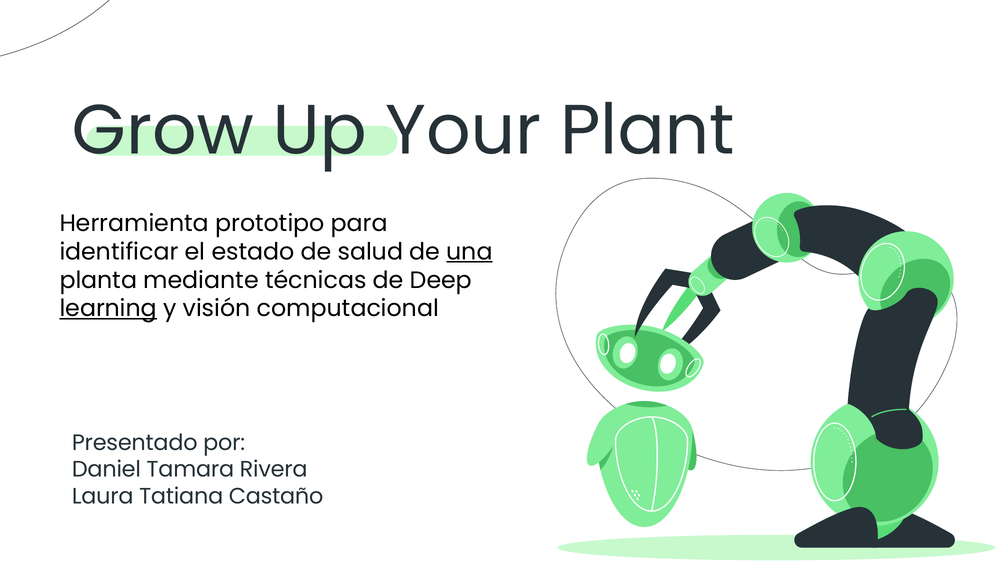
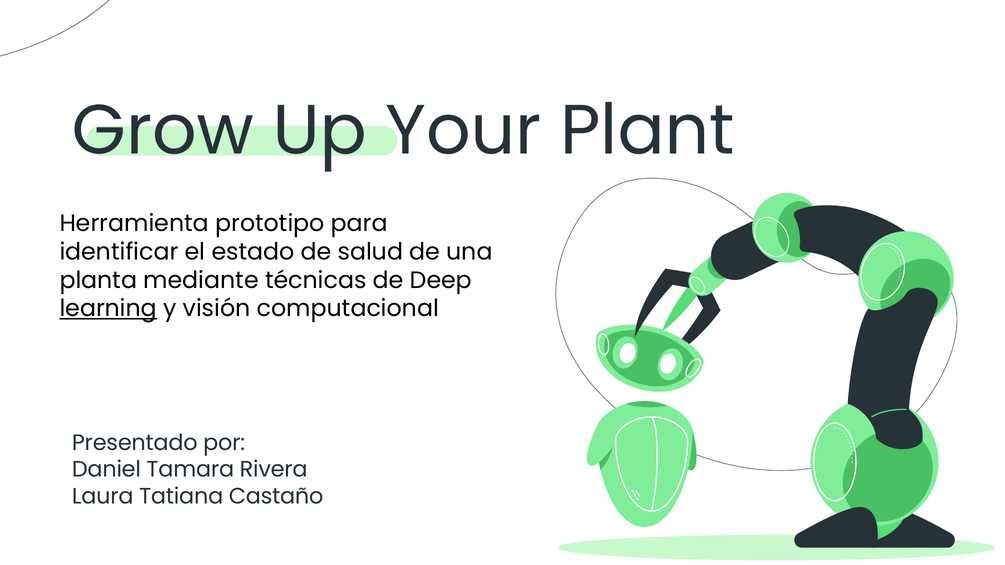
una underline: present -> none (470, 252)
